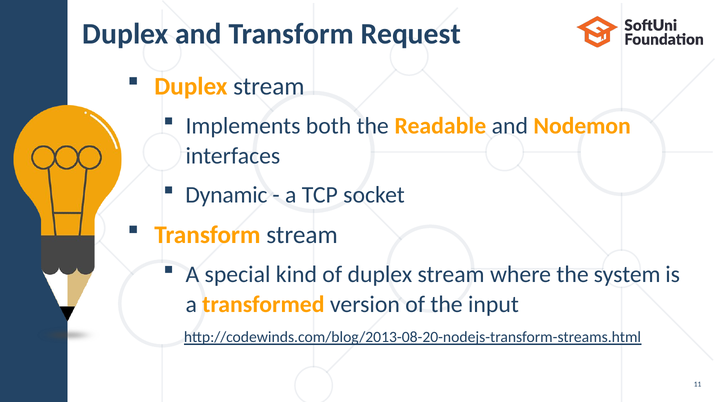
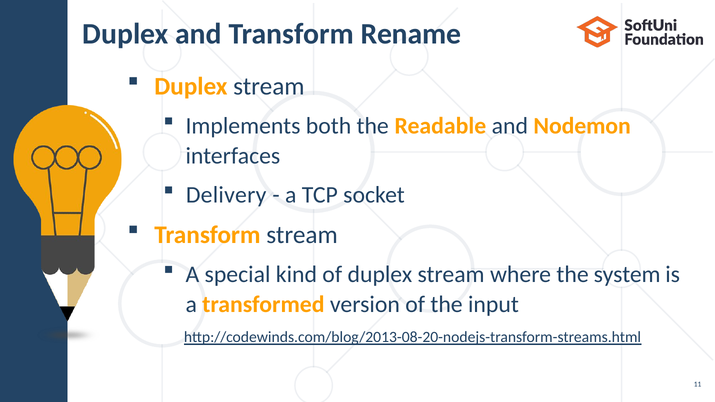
Request: Request -> Rename (411, 34)
Dynamic: Dynamic -> Delivery (226, 195)
